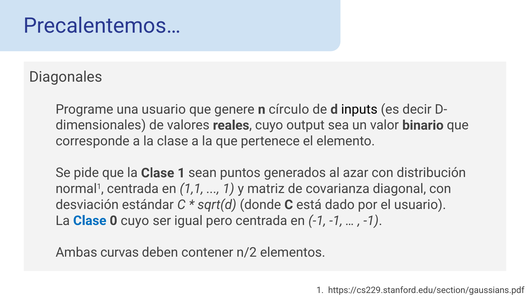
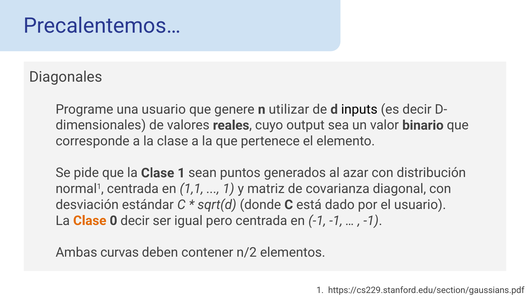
círculo: círculo -> utilizar (289, 109)
Clase colour: blue -> orange (90, 221)
0 cuyo: cuyo -> decir (135, 221)
